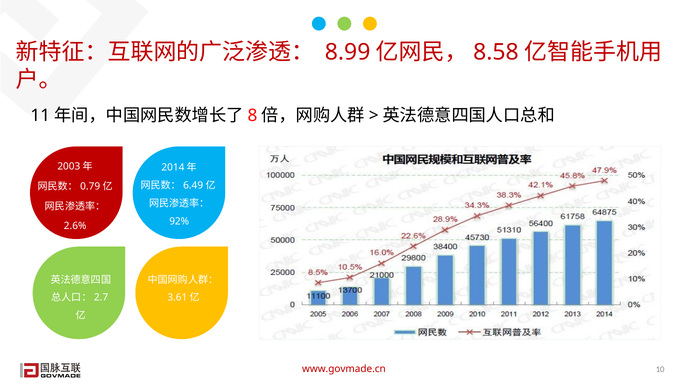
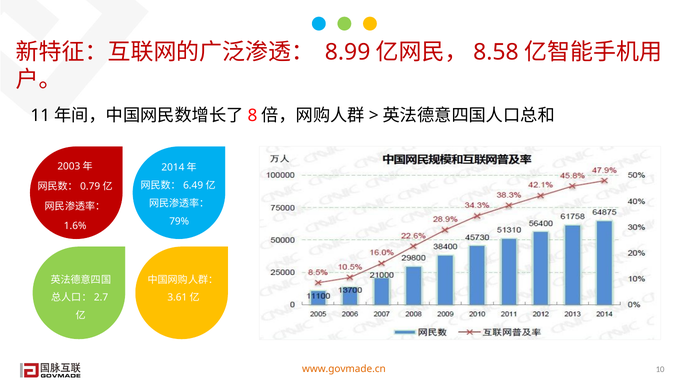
92%: 92% -> 79% (179, 221)
2.6%: 2.6% -> 1.6% (75, 226)
www.govmade.cn colour: red -> orange (344, 369)
